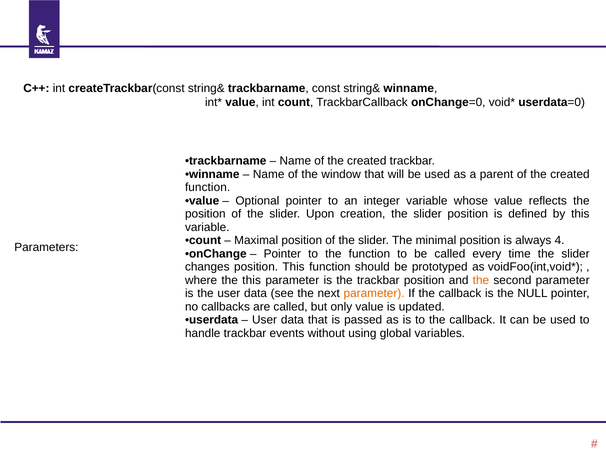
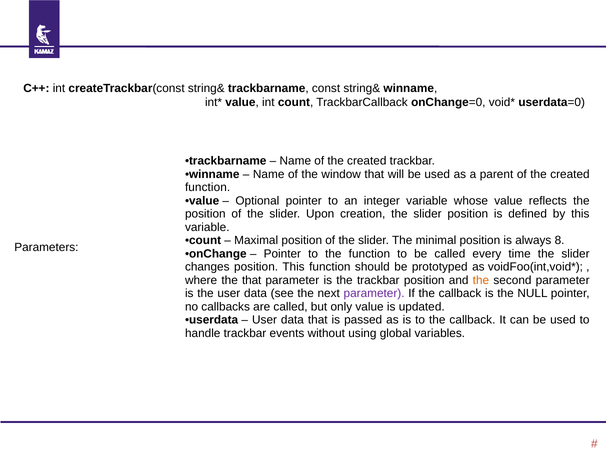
4: 4 -> 8 (560, 240)
the this: this -> that (252, 280)
parameter colour: orange -> purple (374, 293)
